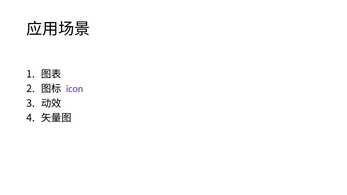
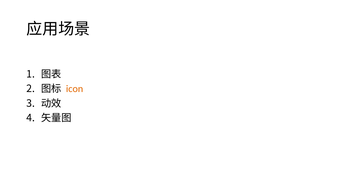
icon colour: purple -> orange (75, 89)
